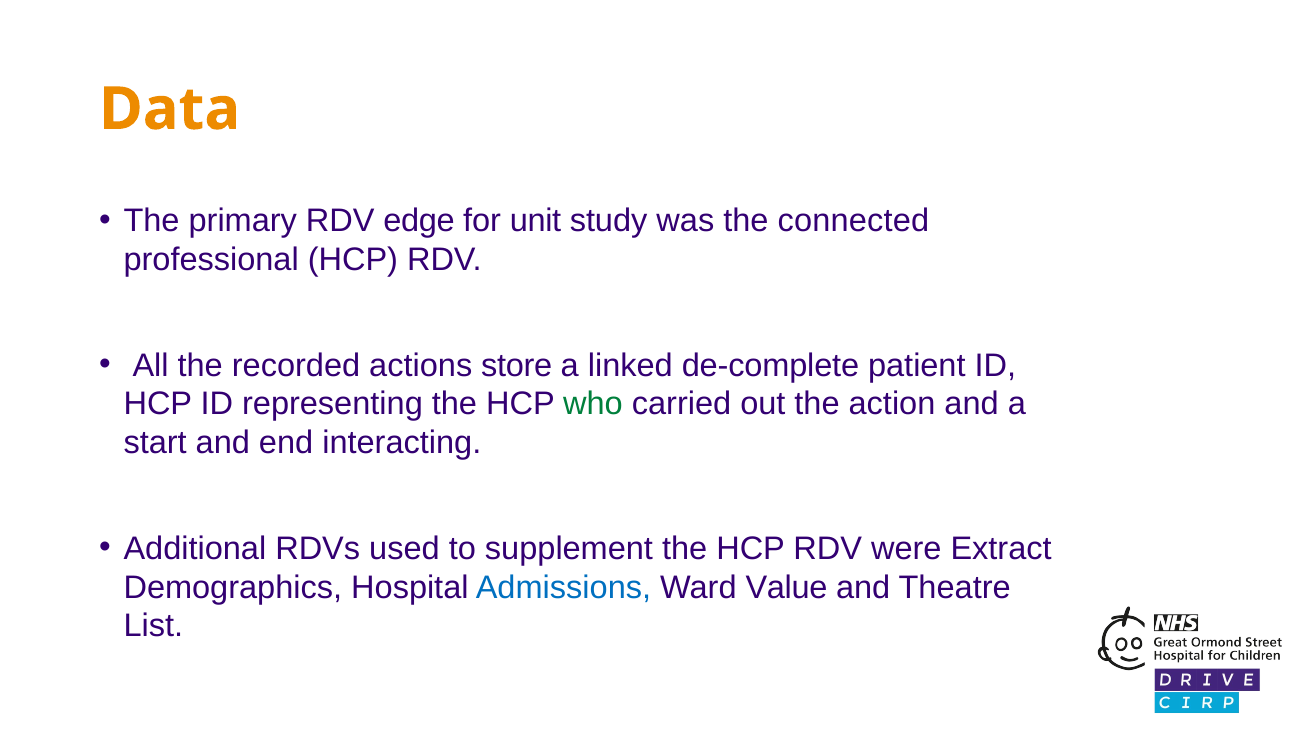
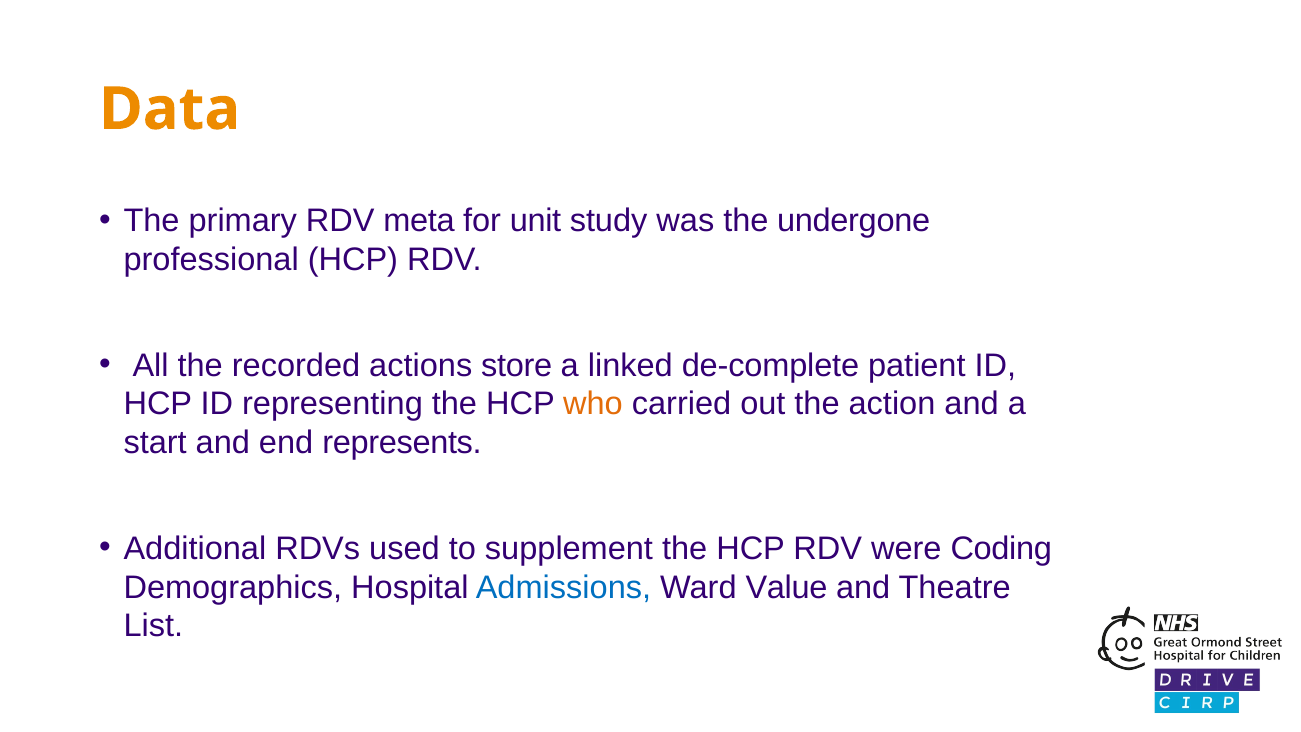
edge: edge -> meta (419, 221)
connected: connected -> undergone (854, 221)
who colour: green -> orange (593, 404)
interacting: interacting -> represents (402, 443)
Extract: Extract -> Coding (1001, 549)
